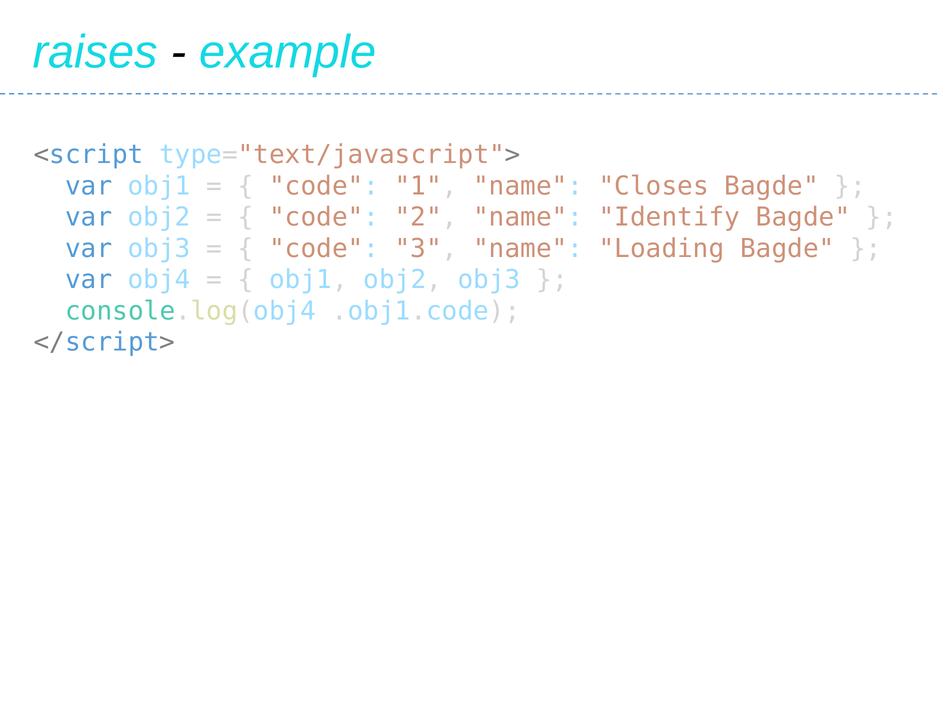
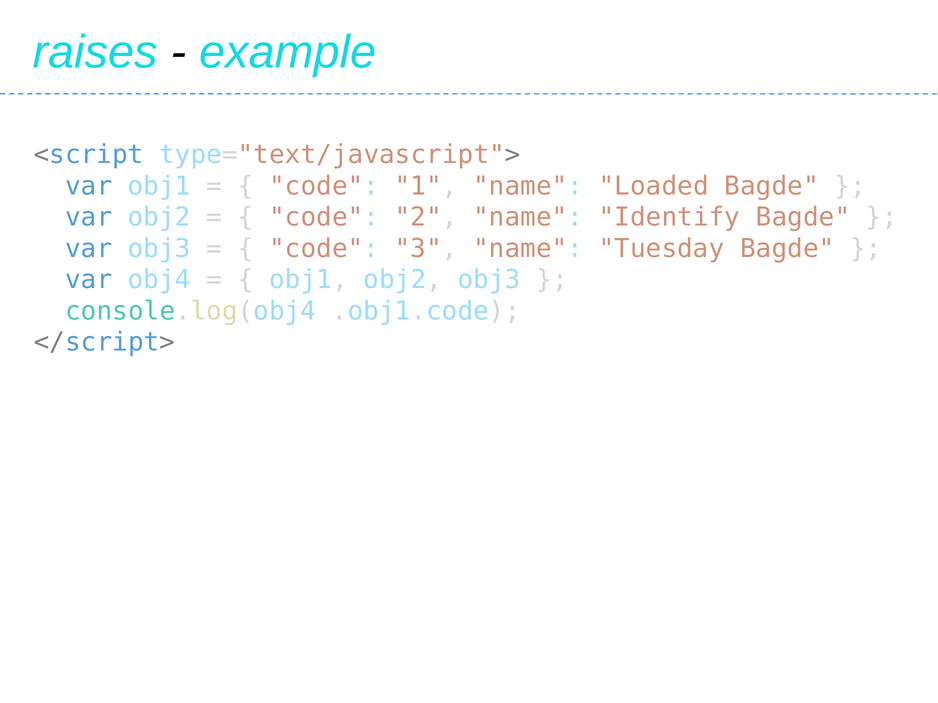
Closes: Closes -> Loaded (654, 186)
Loading: Loading -> Tuesday (662, 249)
